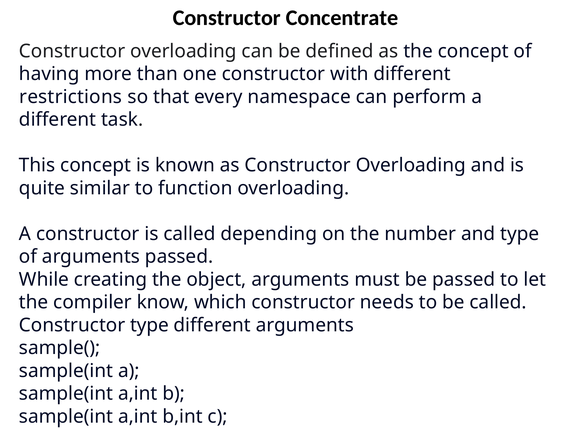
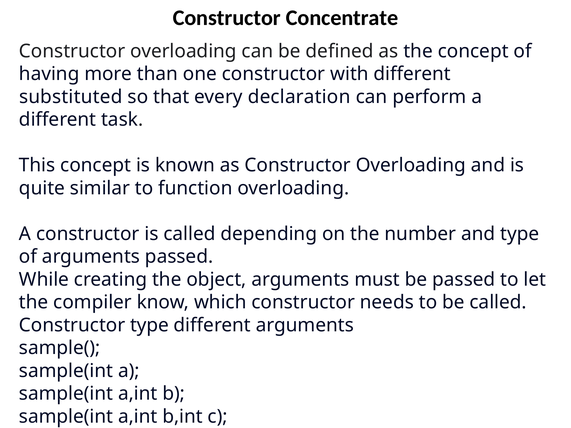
restrictions: restrictions -> substituted (71, 97)
namespace: namespace -> declaration (299, 97)
